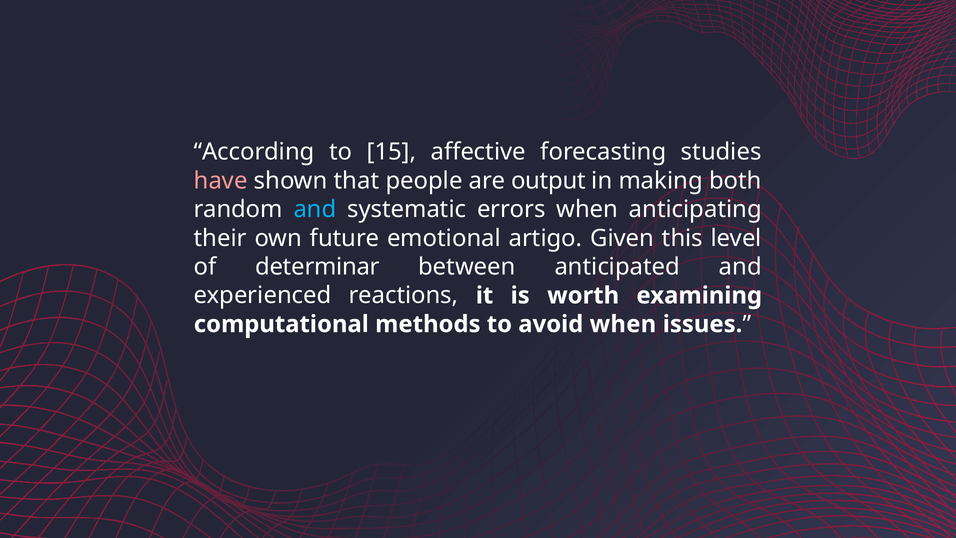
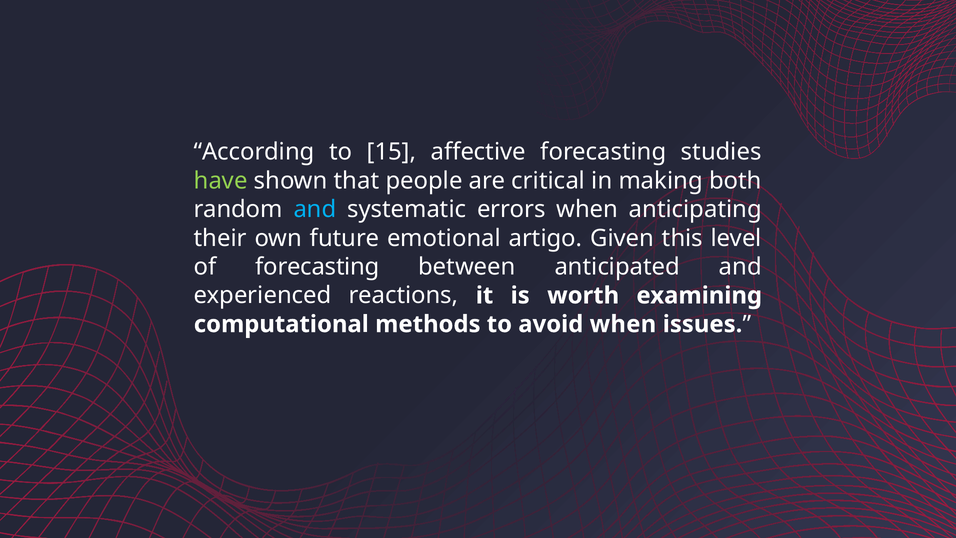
have colour: pink -> light green (221, 181)
output: output -> critical (548, 181)
of determinar: determinar -> forecasting (317, 267)
